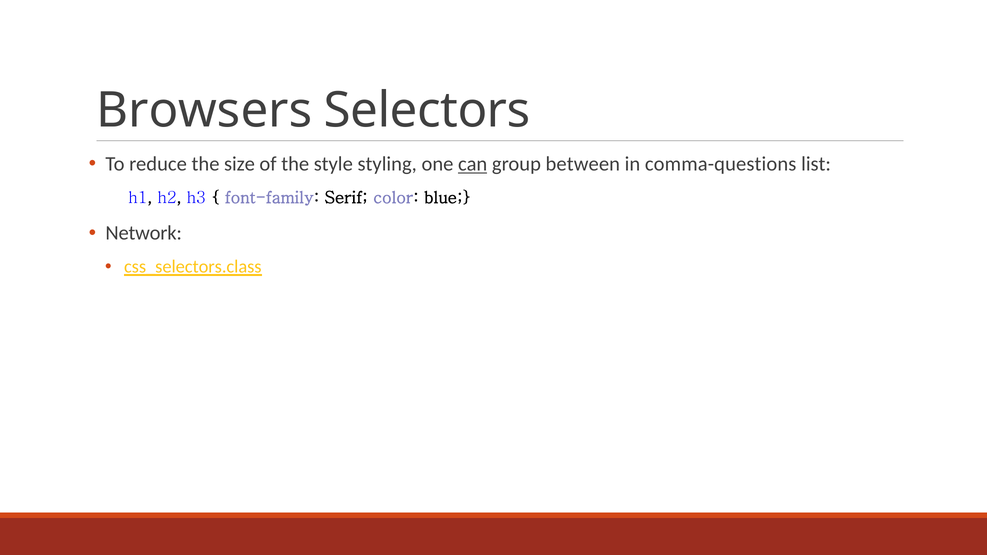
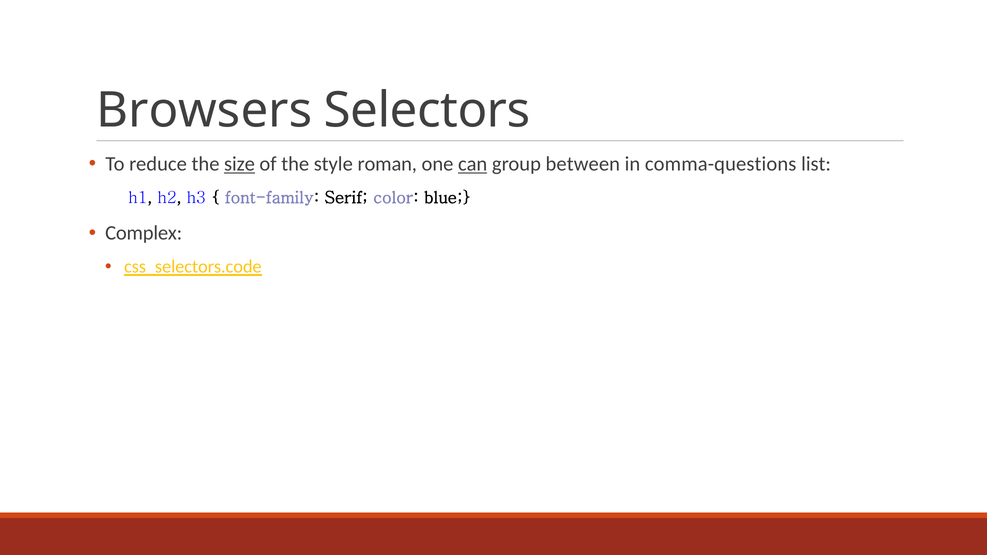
size underline: none -> present (239, 164)
styling: styling -> roman (387, 164)
Network: Network -> Complex (144, 233)
css_selectors.class: css_selectors.class -> css_selectors.code (193, 267)
